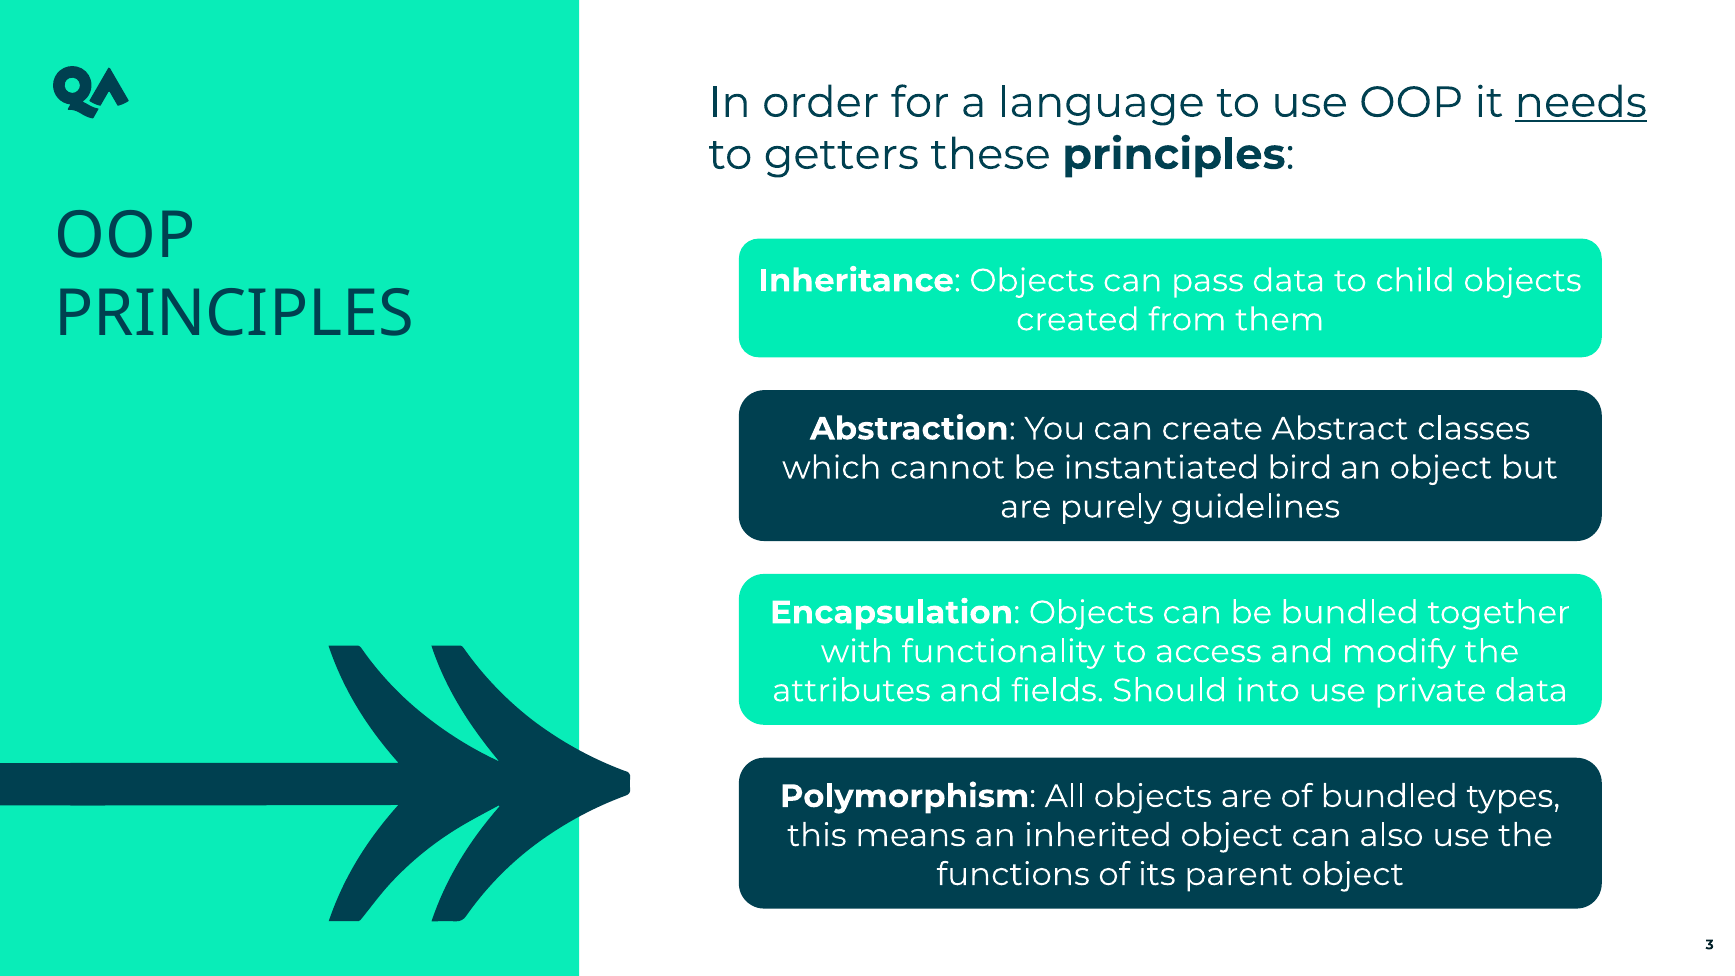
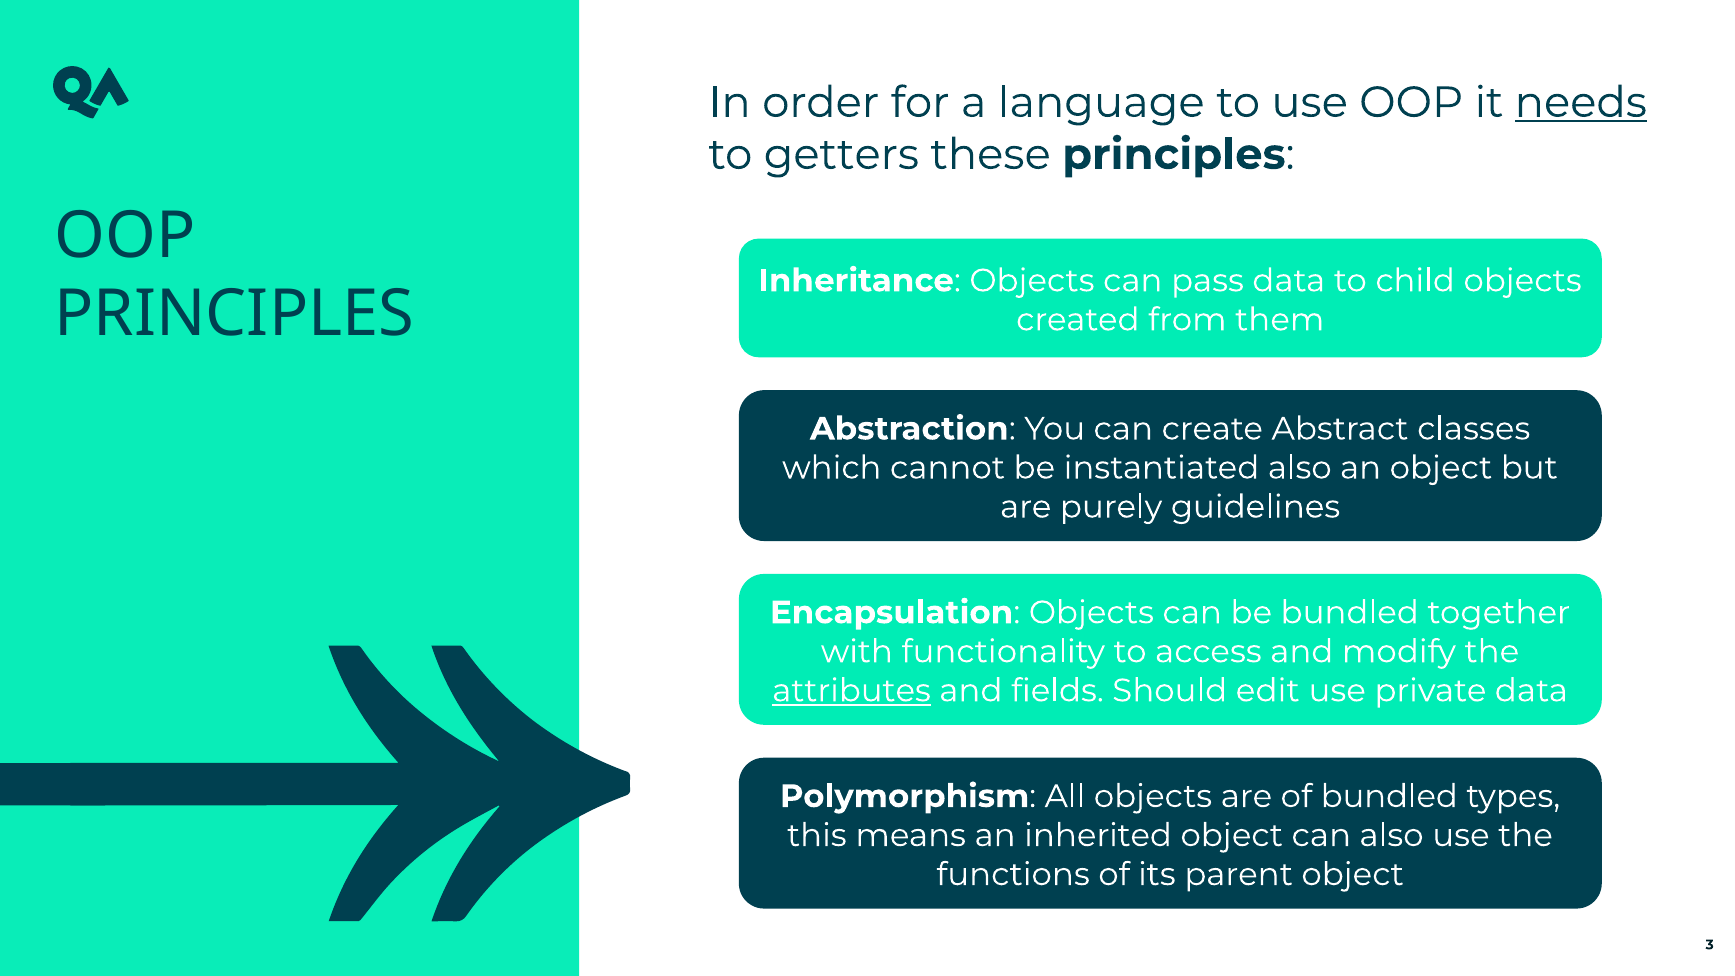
instantiated bird: bird -> also (1300, 468)
attributes underline: none -> present (852, 691)
into: into -> edit (1268, 691)
